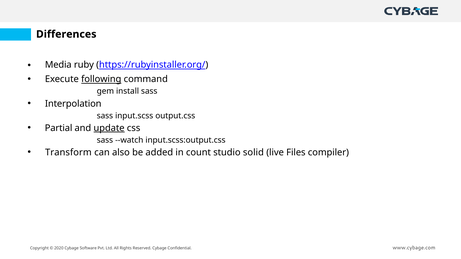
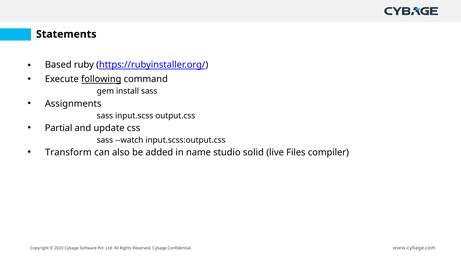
Differences: Differences -> Statements (66, 34)
Media: Media -> Based (58, 65)
Interpolation: Interpolation -> Assignments (73, 104)
update underline: present -> none (109, 128)
count: count -> name (198, 153)
